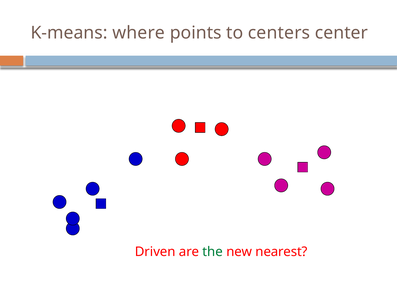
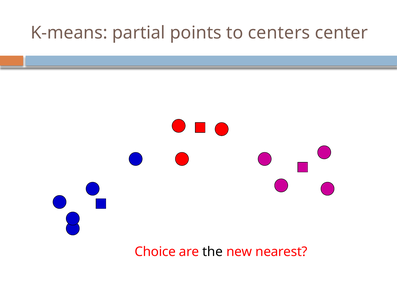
where: where -> partial (139, 33)
Driven: Driven -> Choice (155, 252)
the colour: green -> black (213, 252)
